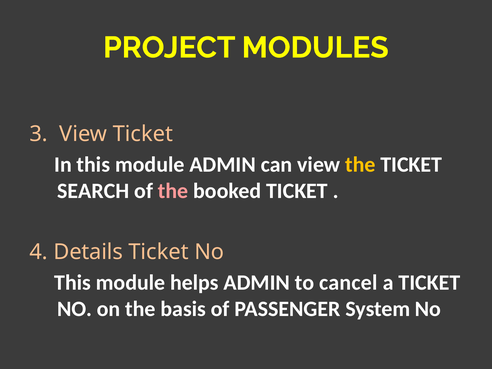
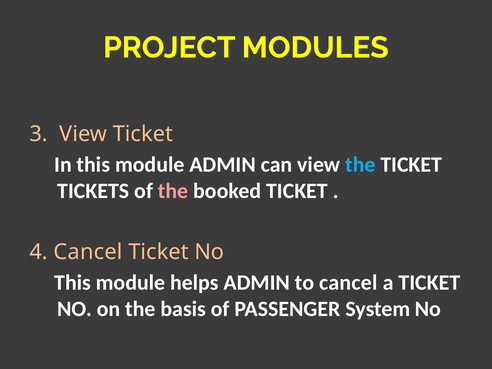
the colour: yellow -> light blue (360, 165)
SEARCH: SEARCH -> TICKETS (93, 191)
4 Details: Details -> Cancel (88, 252)
